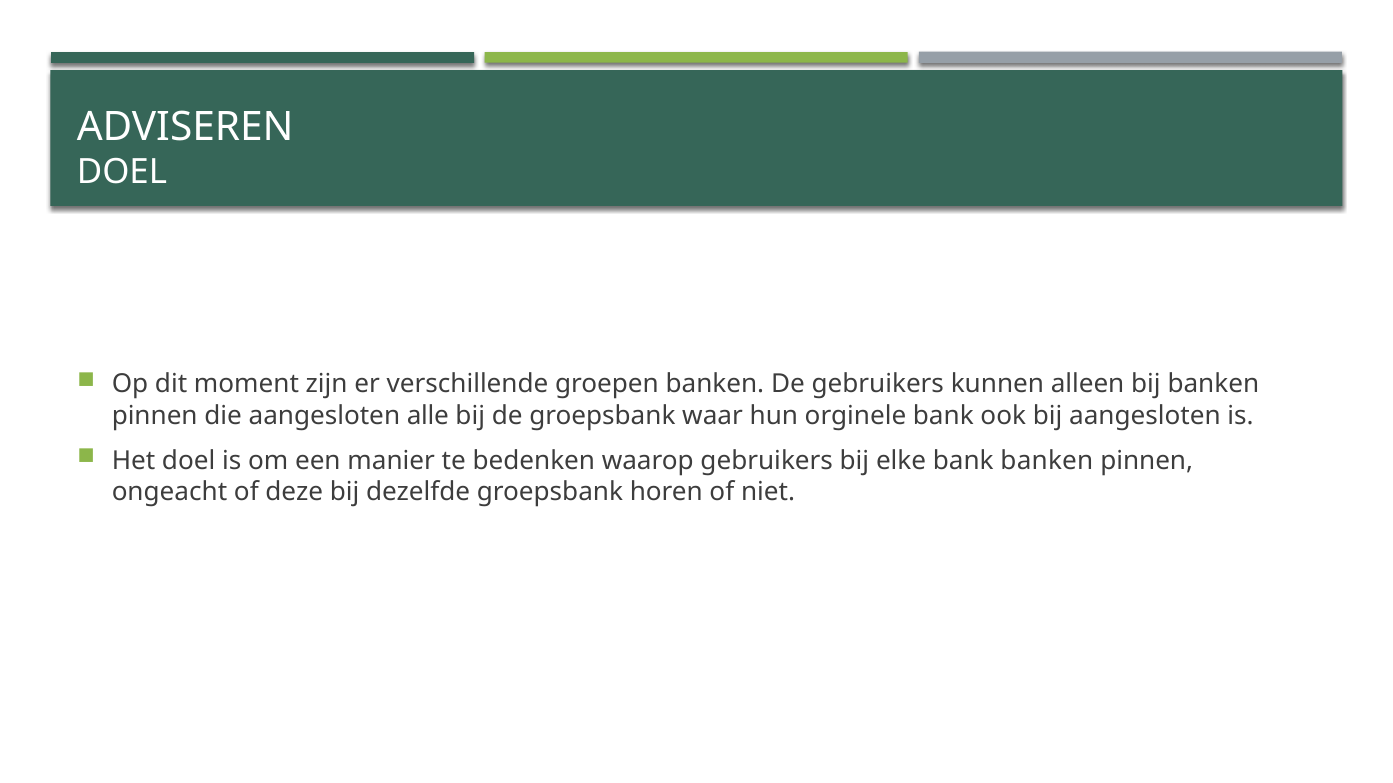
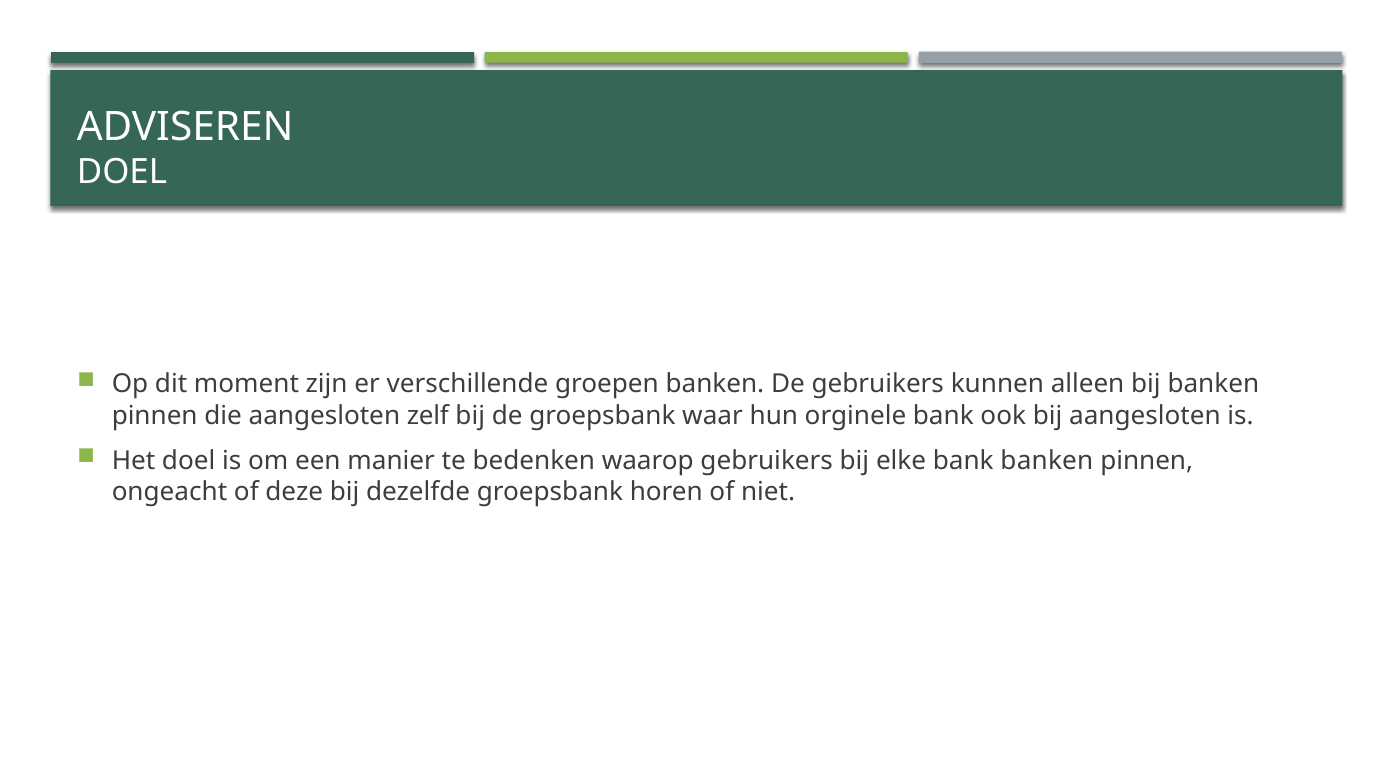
alle: alle -> zelf (428, 416)
